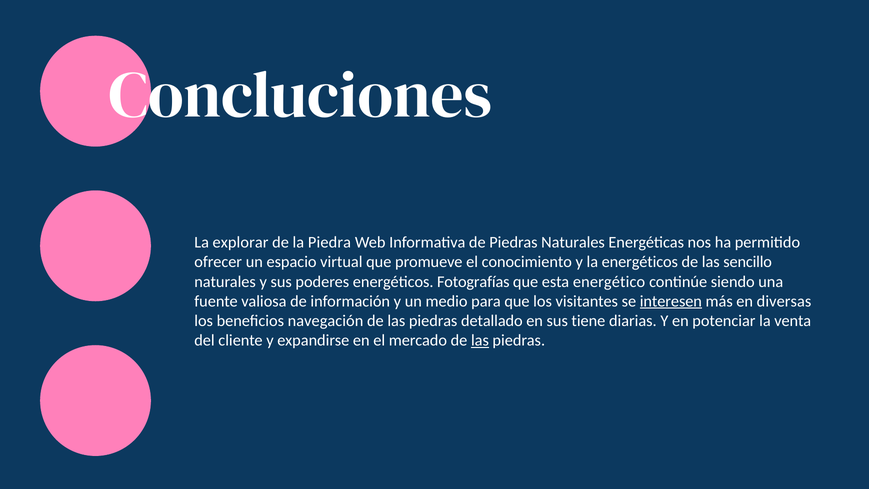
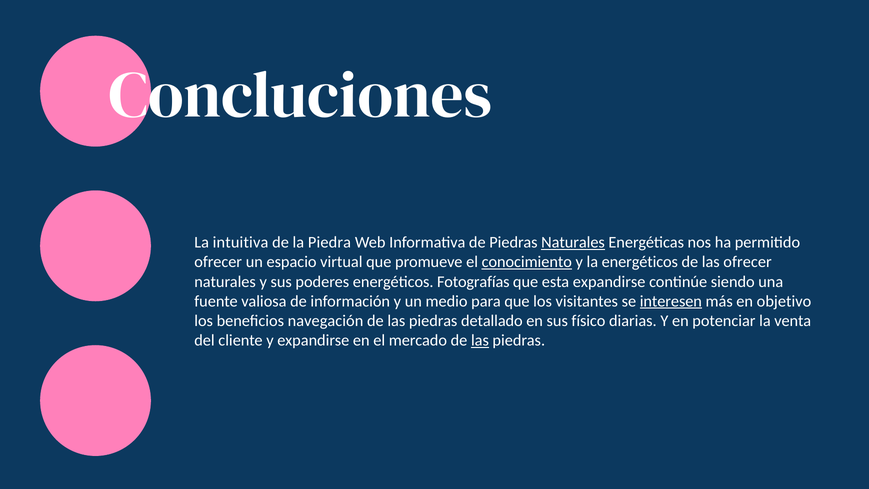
explorar: explorar -> intuitiva (241, 242)
Naturales underline: none -> present (573, 242)
conocimiento underline: none -> present (527, 262)
las sencillo: sencillo -> ofrecer (748, 262)
esta energético: energético -> expandirse (609, 282)
diversas: diversas -> objetivo (784, 301)
tiene: tiene -> físico (588, 321)
